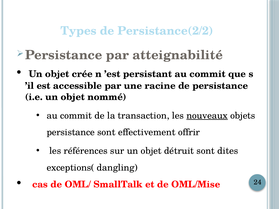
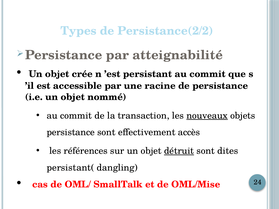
offrir: offrir -> accès (189, 132)
détruit underline: none -> present (179, 151)
exceptions(: exceptions( -> persistant( (70, 168)
